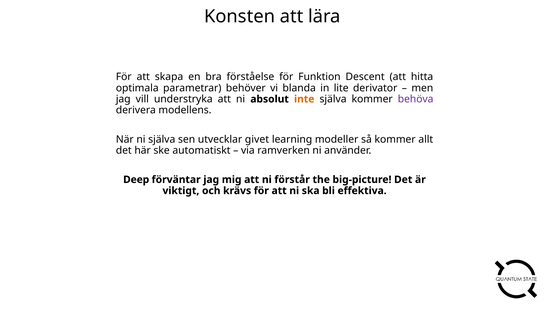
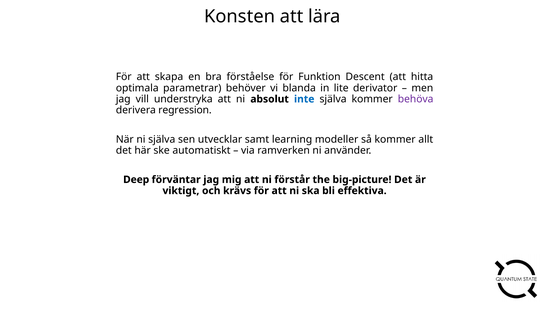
inte colour: orange -> blue (304, 99)
modellens: modellens -> regression (185, 110)
givet: givet -> samt (257, 140)
